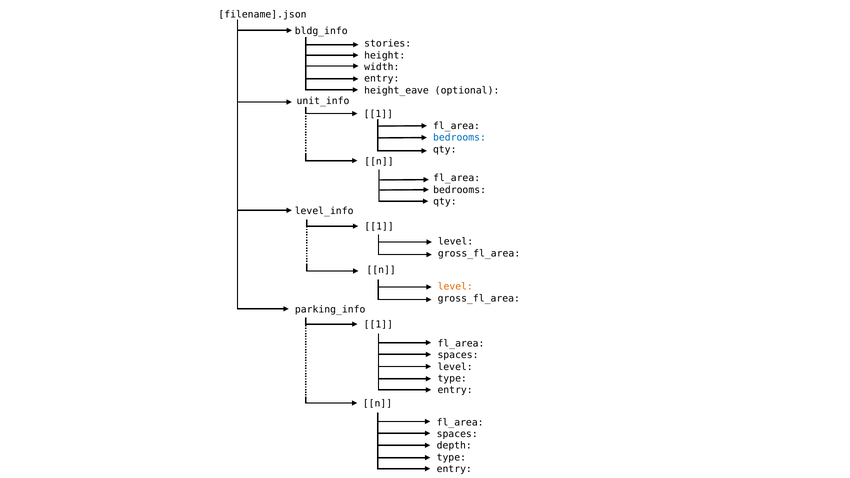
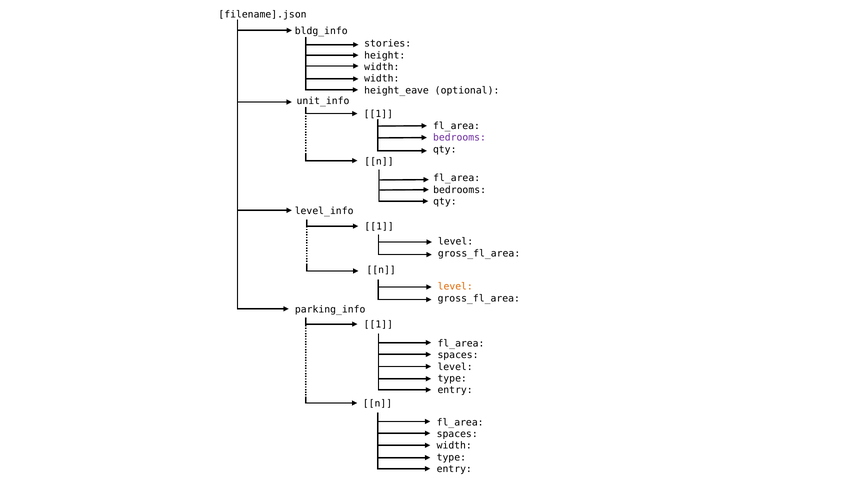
entry: entry -> width (382, 79)
bedrooms colour: blue -> purple (459, 138)
depth: depth -> width (454, 446)
